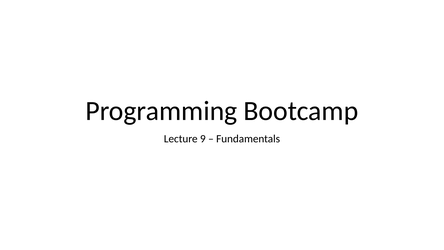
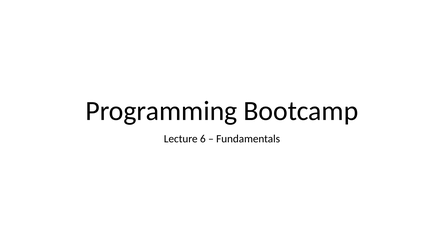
9: 9 -> 6 (203, 139)
